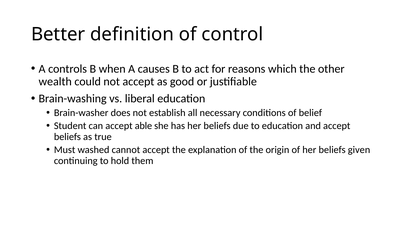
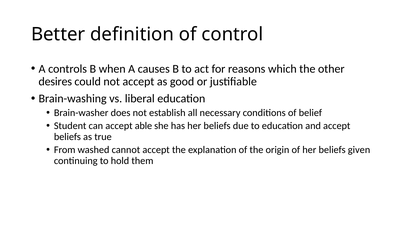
wealth: wealth -> desires (55, 82)
Must: Must -> From (65, 150)
